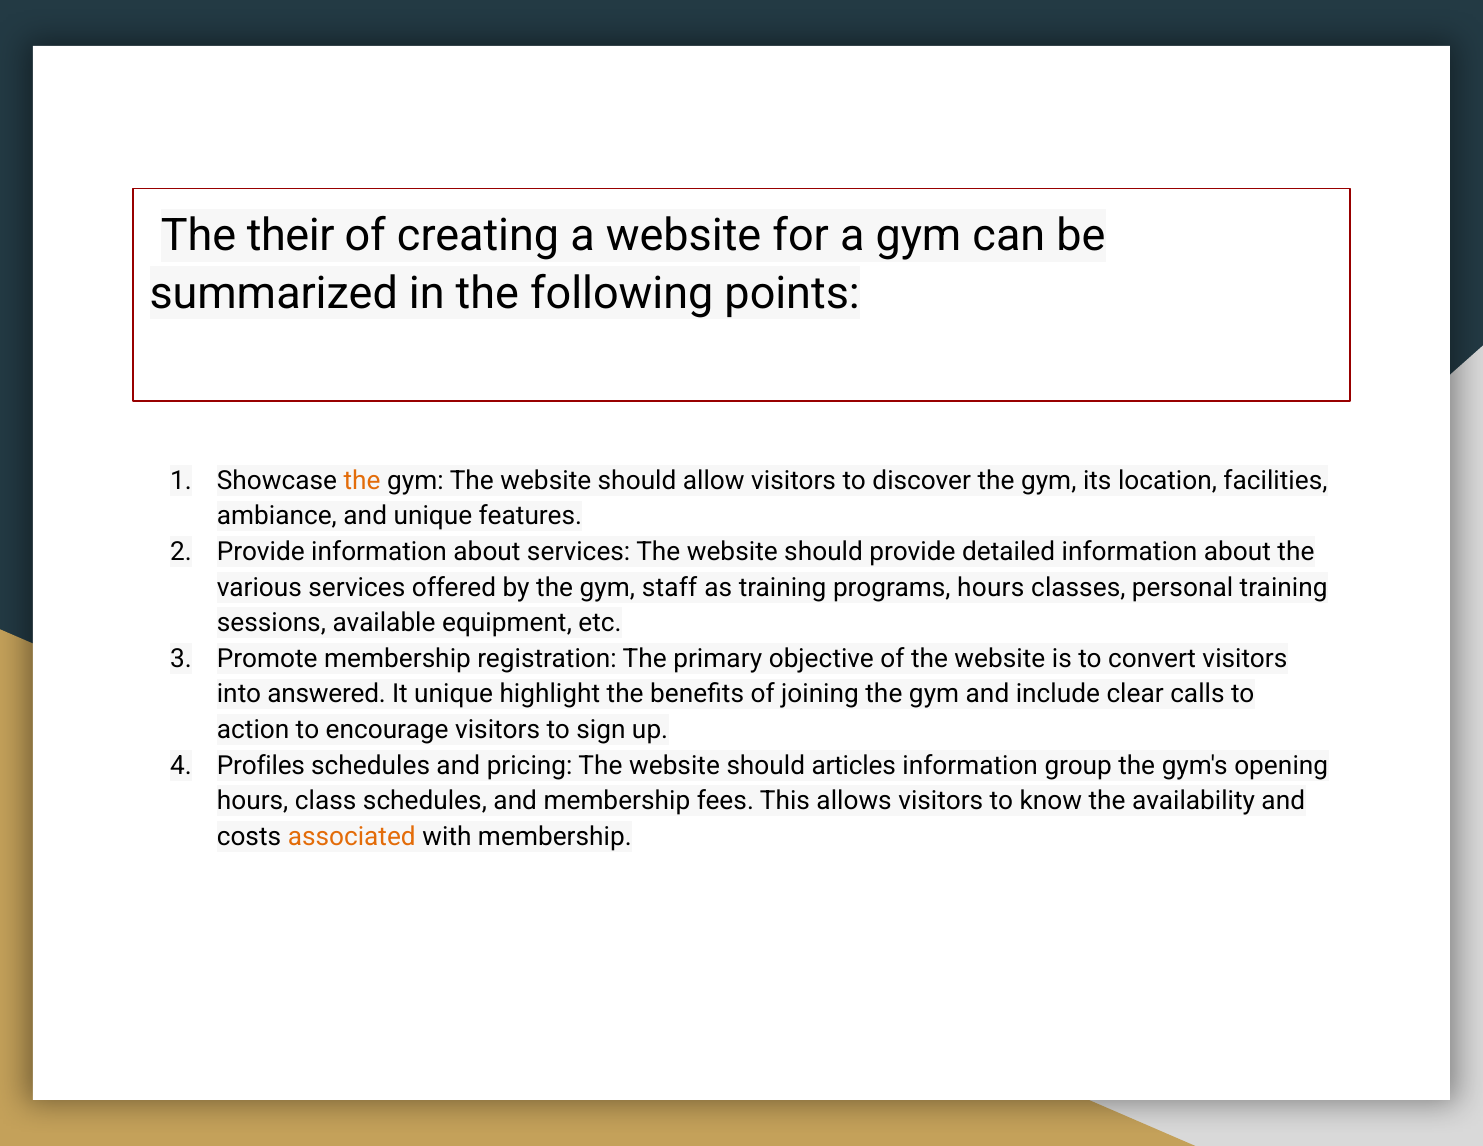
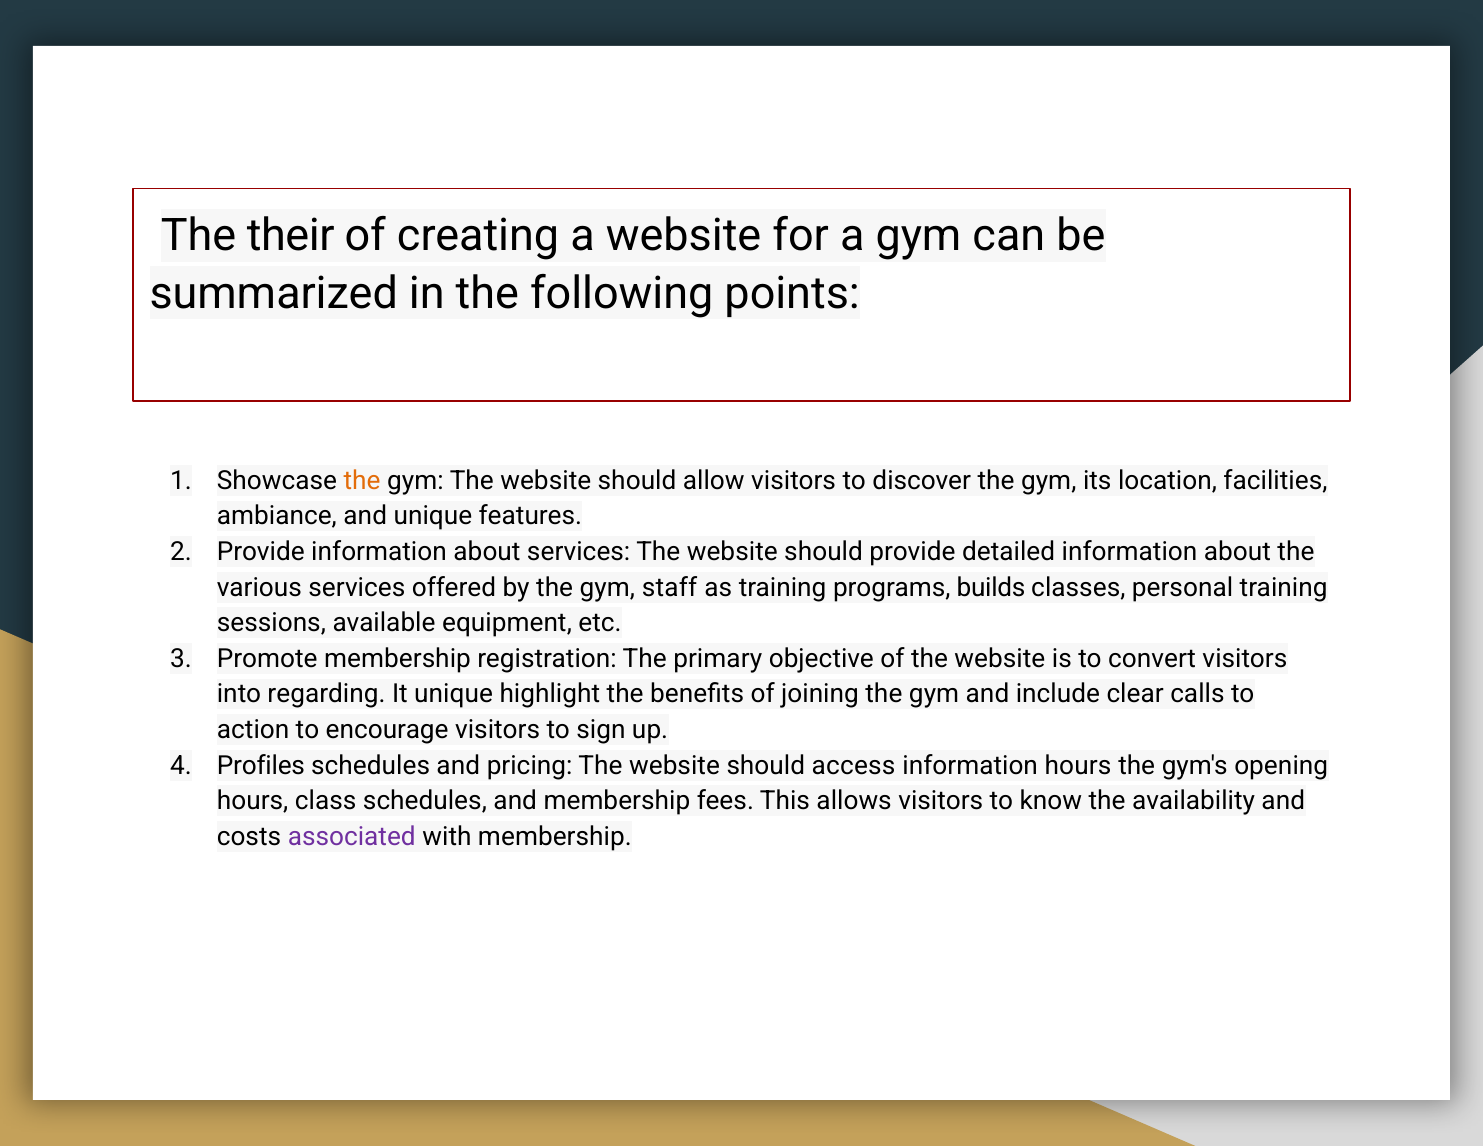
programs hours: hours -> builds (991, 587)
answered: answered -> regarding (326, 694)
articles: articles -> access (854, 766)
information group: group -> hours (1078, 766)
associated colour: orange -> purple (352, 837)
